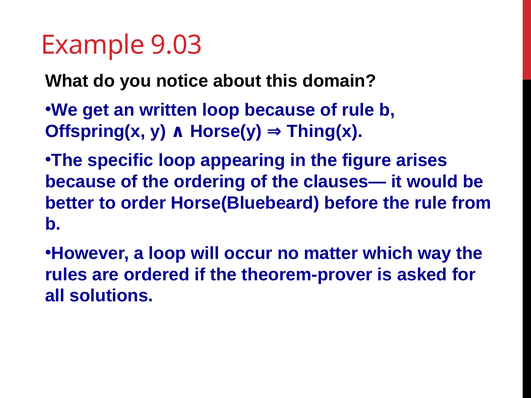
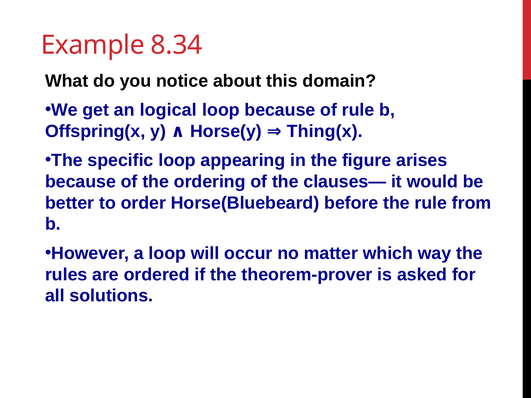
9.03: 9.03 -> 8.34 (177, 45)
written: written -> logical (168, 110)
